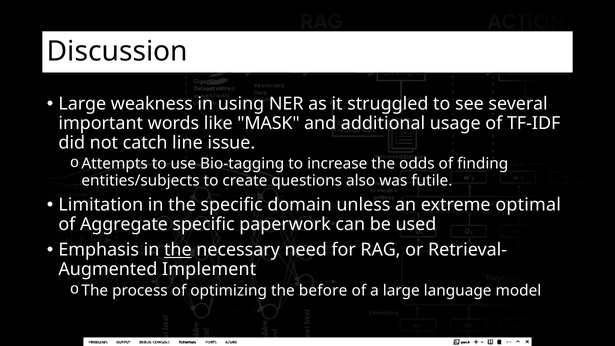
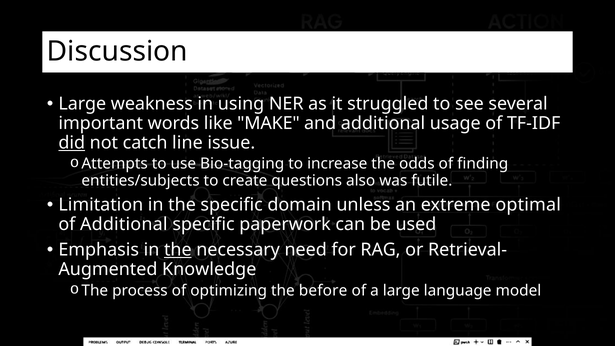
MASK: MASK -> MAKE (268, 123)
did underline: none -> present (72, 143)
of Aggregate: Aggregate -> Additional (124, 224)
Implement: Implement -> Knowledge (209, 269)
